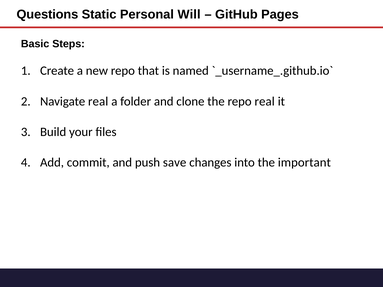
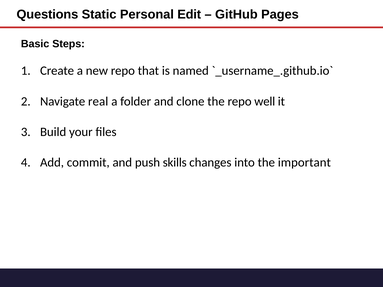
Will: Will -> Edit (189, 15)
repo real: real -> well (265, 101)
save: save -> skills (175, 163)
